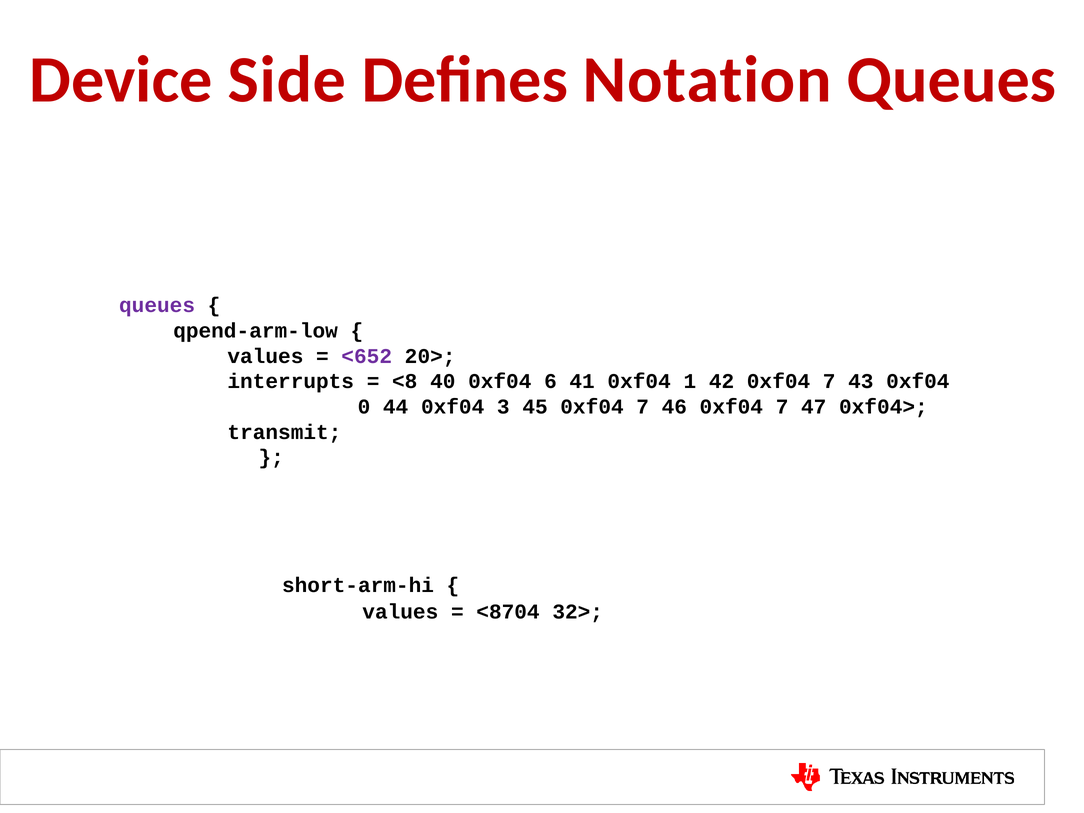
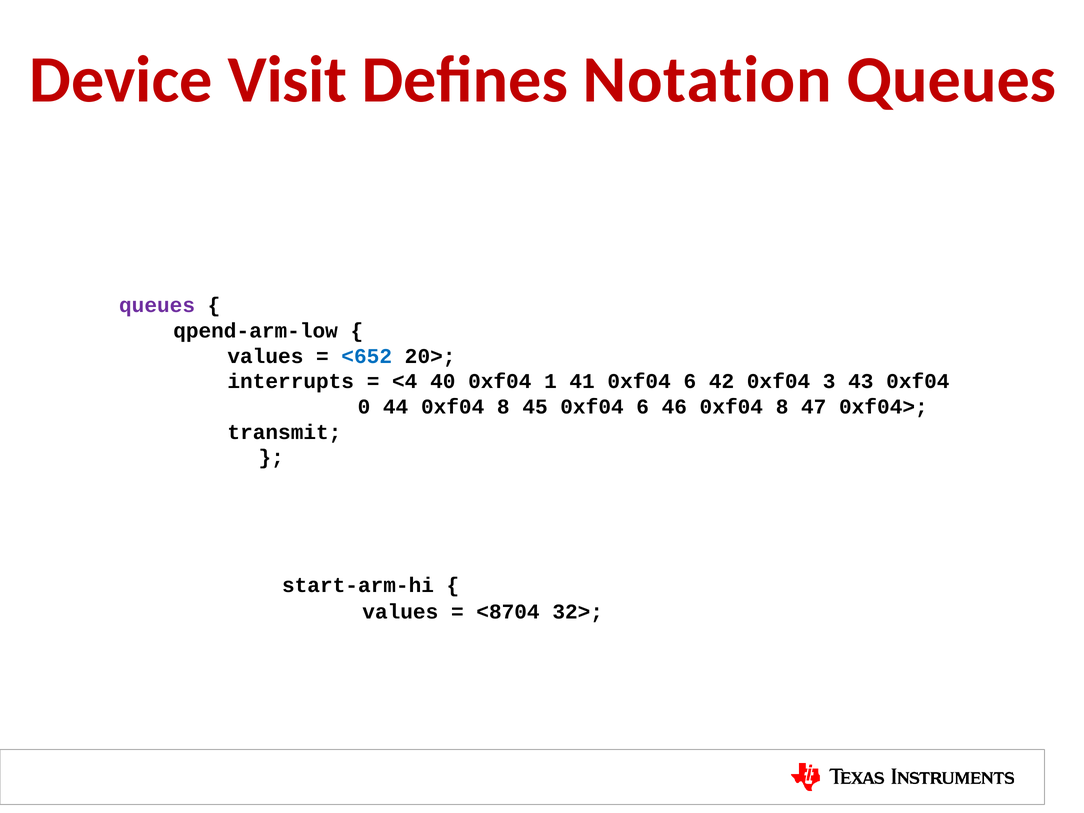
Side: Side -> Visit (287, 80)
<652 colour: purple -> blue (367, 356)
<8: <8 -> <4 (405, 381)
6: 6 -> 1 (551, 381)
41 0xf04 1: 1 -> 6 (690, 381)
42 0xf04 7: 7 -> 3 (829, 381)
44 0xf04 3: 3 -> 8 (503, 407)
45 0xf04 7: 7 -> 6 (643, 407)
46 0xf04 7: 7 -> 8 (782, 407)
short-arm-hi: short-arm-hi -> start-arm-hi (358, 585)
